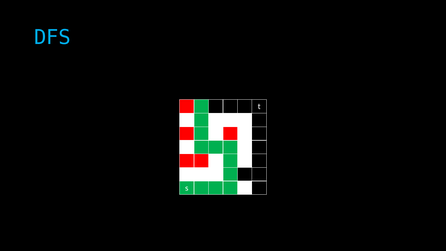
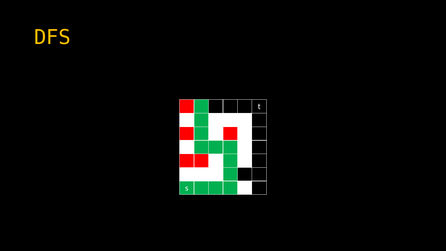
DFS colour: light blue -> yellow (52, 37)
